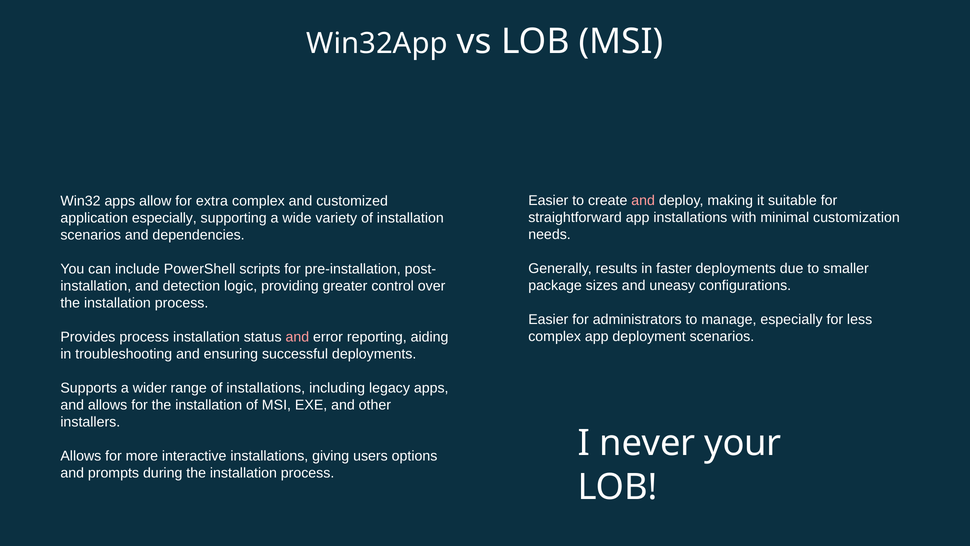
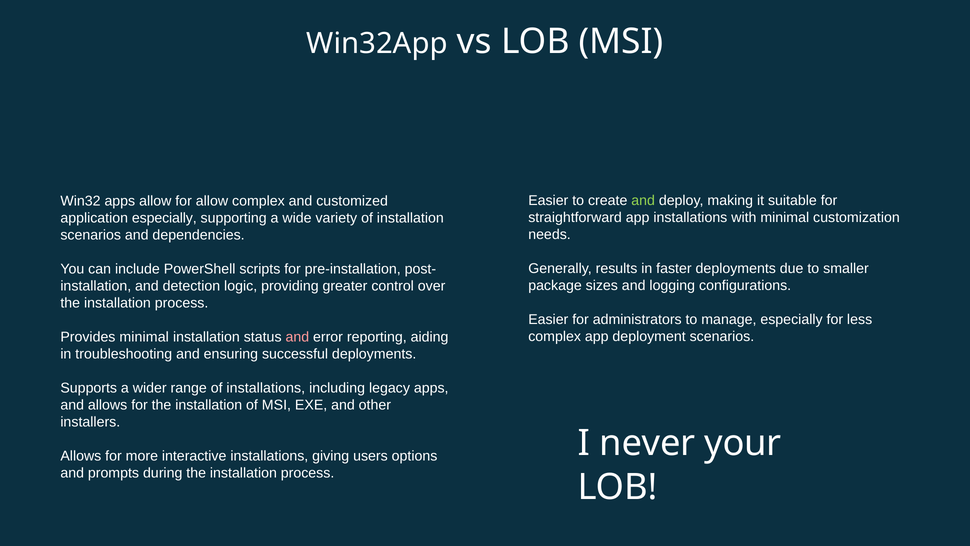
and colour: pink -> light green (643, 201)
for extra: extra -> allow (212, 201)
uneasy: uneasy -> logging (672, 285)
Provides process: process -> minimal (144, 337)
